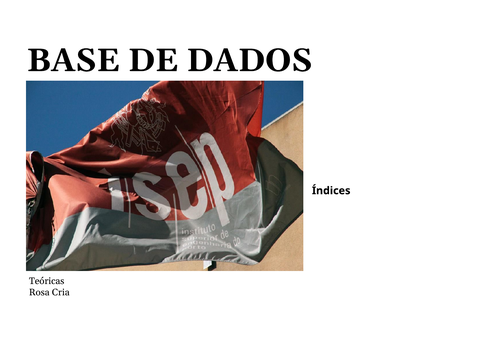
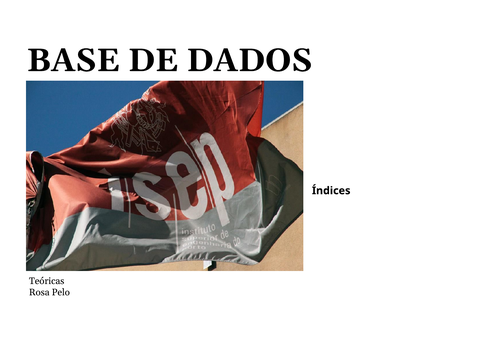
Cria: Cria -> Pelo (61, 292)
